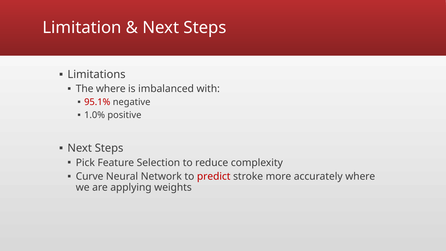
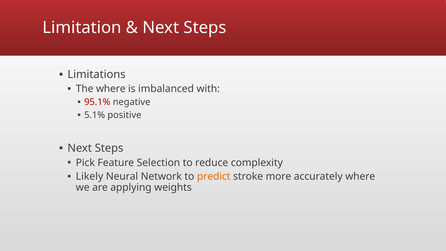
1.0%: 1.0% -> 5.1% (95, 115)
Curve: Curve -> Likely (90, 176)
predict colour: red -> orange (214, 176)
